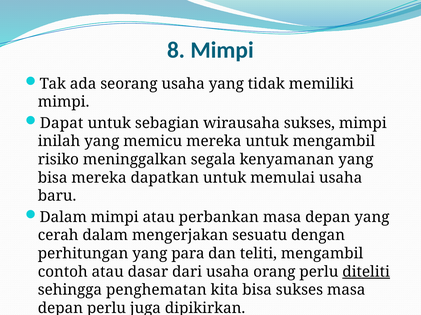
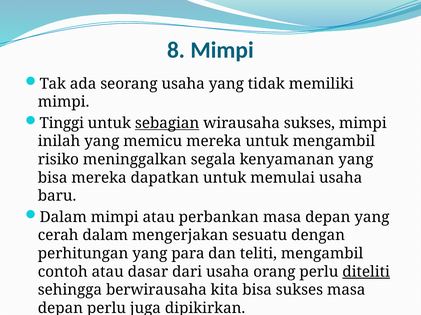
Dapat: Dapat -> Tinggi (62, 123)
sebagian underline: none -> present (167, 123)
penghematan: penghematan -> berwirausaha (156, 291)
